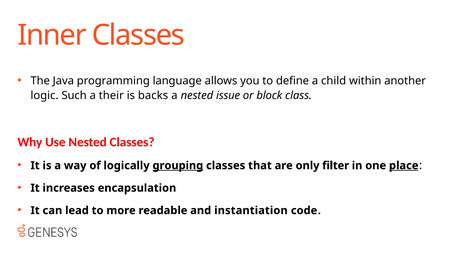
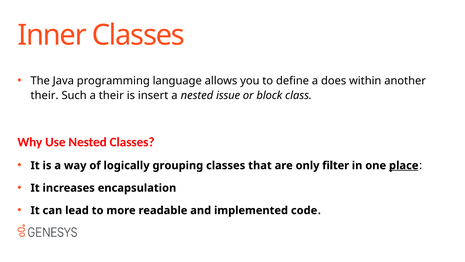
child: child -> does (334, 81)
logic: logic -> their (45, 95)
backs: backs -> insert (153, 95)
grouping underline: present -> none (178, 165)
instantiation: instantiation -> implemented (251, 210)
